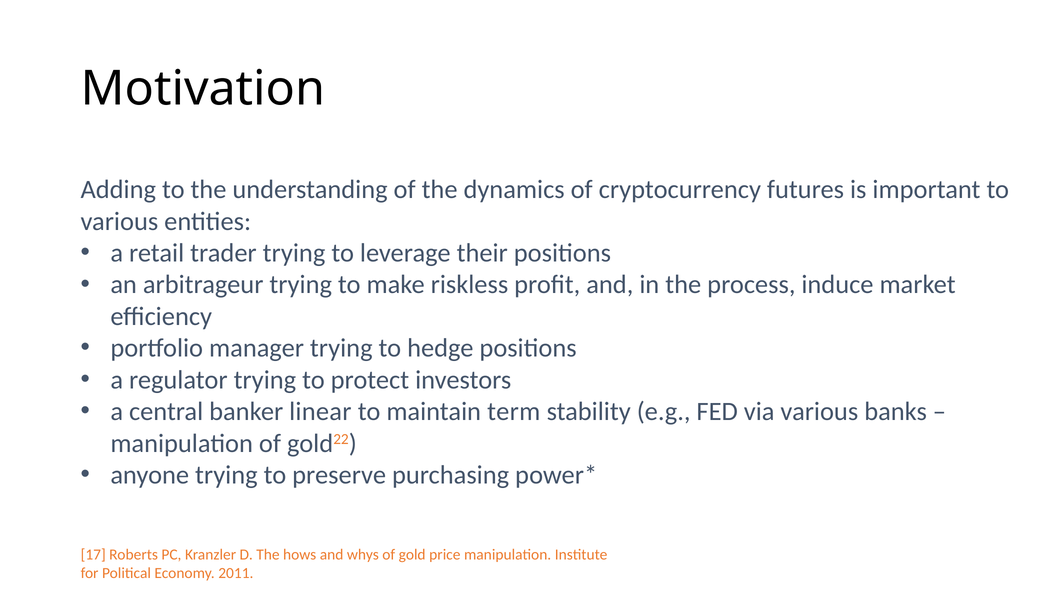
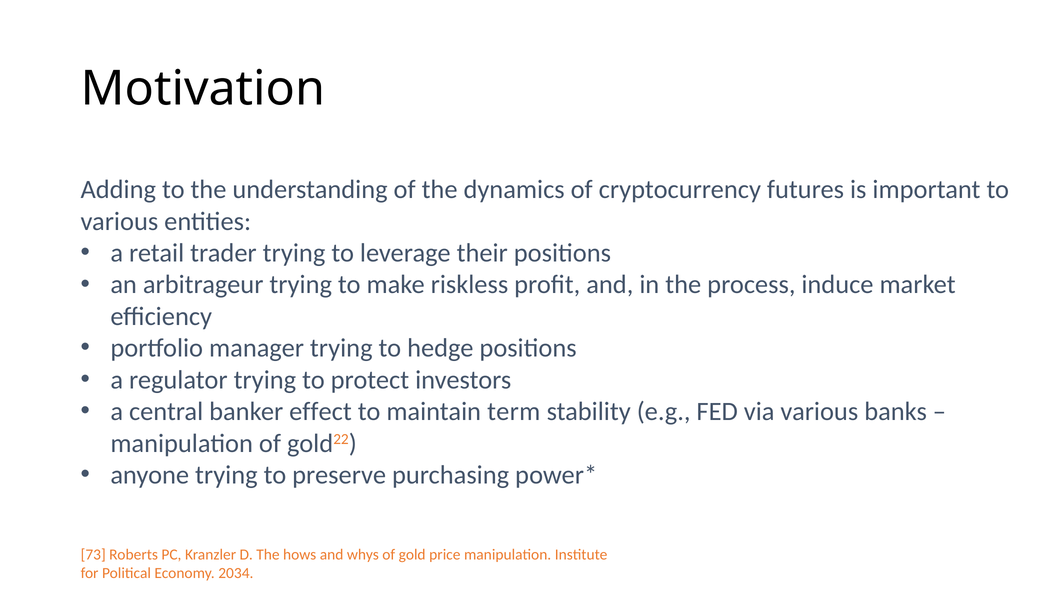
linear: linear -> effect (320, 412)
17: 17 -> 73 (93, 555)
2011: 2011 -> 2034 (236, 574)
